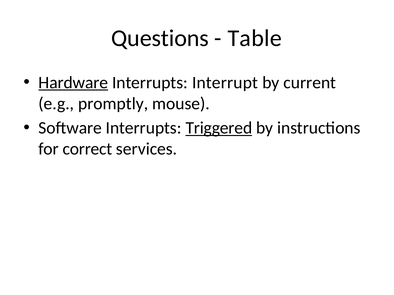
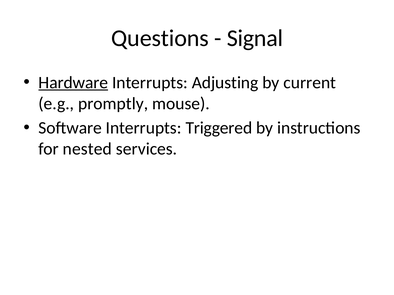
Table: Table -> Signal (255, 38)
Interrupt: Interrupt -> Adjusting (225, 83)
Triggered underline: present -> none (219, 128)
correct: correct -> nested (87, 149)
